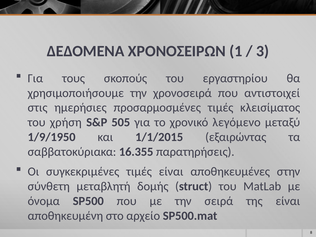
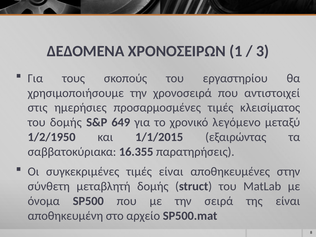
του χρήση: χρήση -> δομής (66, 122)
505: 505 -> 649 (121, 122)
1/9/1950: 1/9/1950 -> 1/2/1950 (52, 137)
